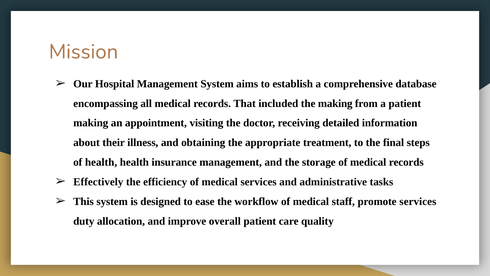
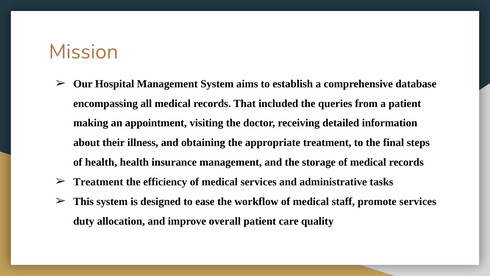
the making: making -> queries (335, 103)
Effectively: Effectively -> Treatment (98, 182)
